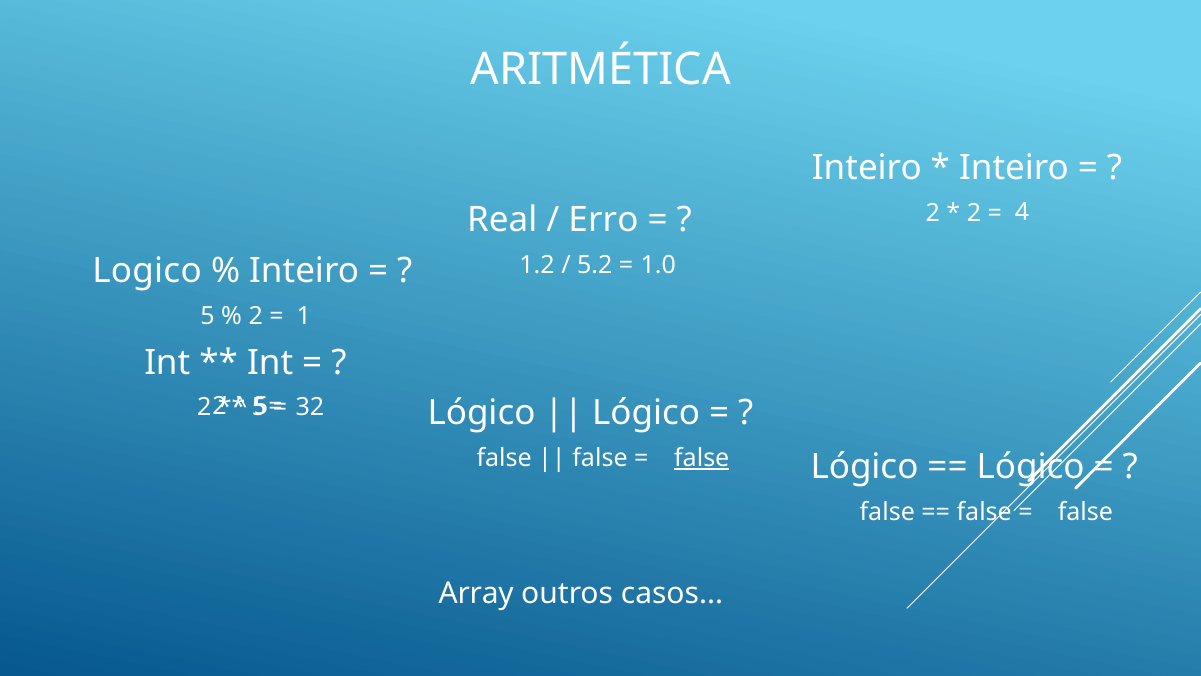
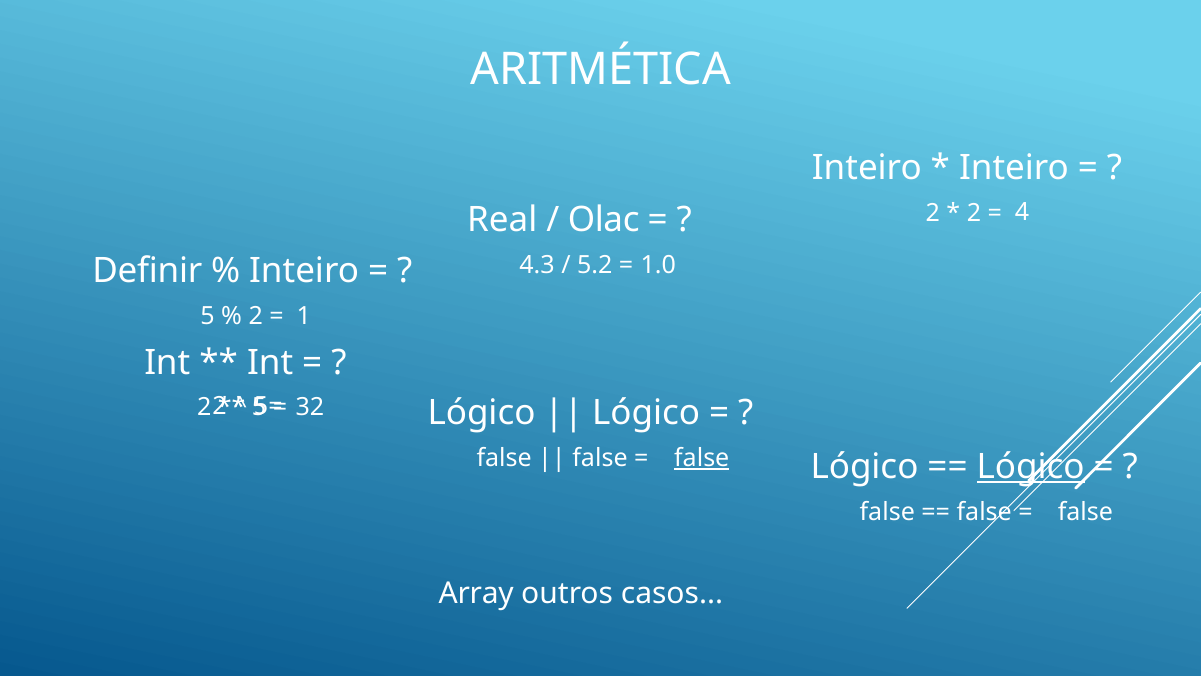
Erro: Erro -> Olac (604, 220)
1.2: 1.2 -> 4.3 (537, 265)
Logico: Logico -> Definir (147, 271)
Lógico underline: none -> present (1031, 467)
